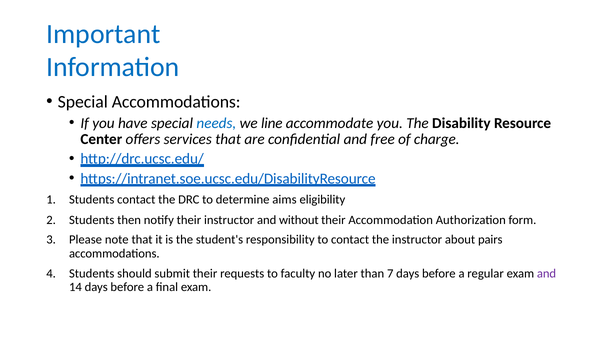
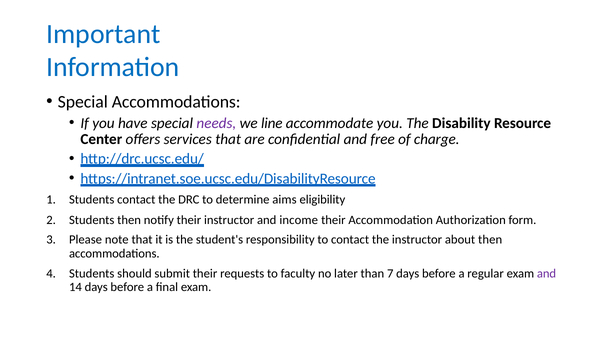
needs colour: blue -> purple (216, 123)
without: without -> income (299, 220)
about pairs: pairs -> then (490, 240)
